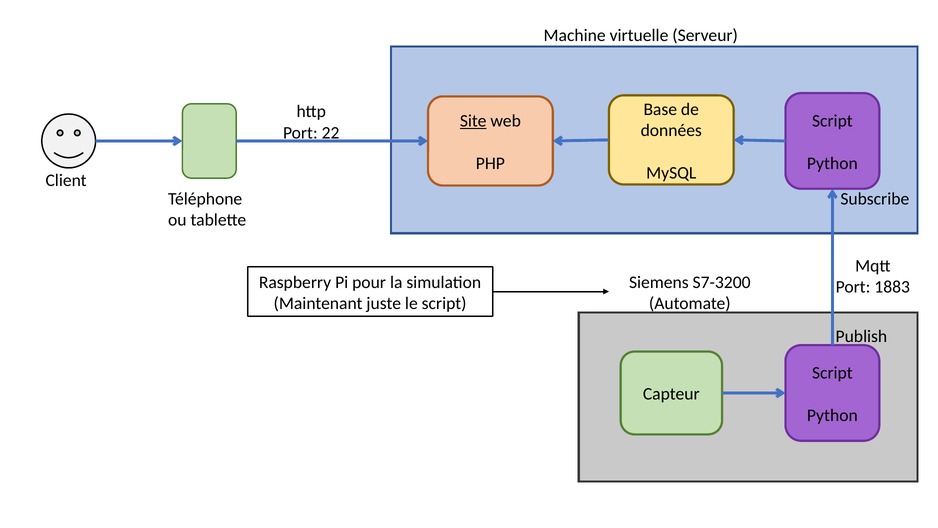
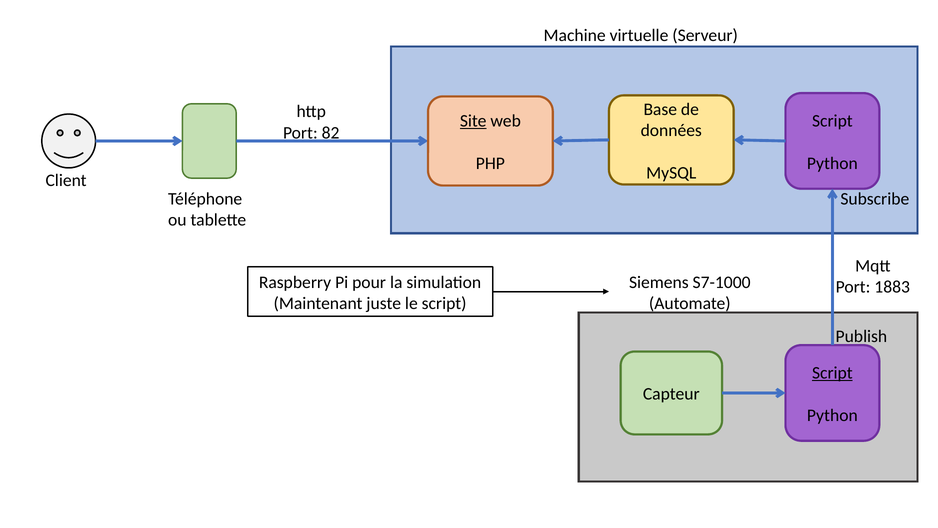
22: 22 -> 82 (331, 133)
S7-3200: S7-3200 -> S7-1000 (722, 282)
Script underline: none -> present (832, 373)
